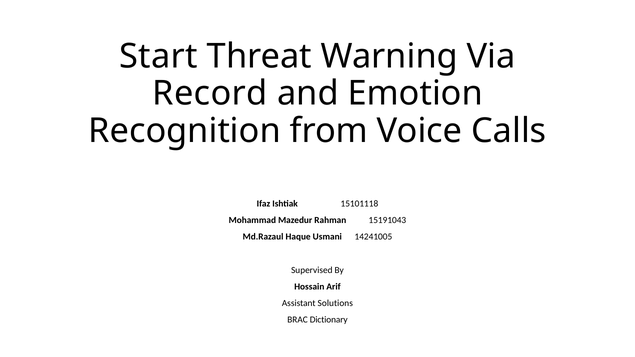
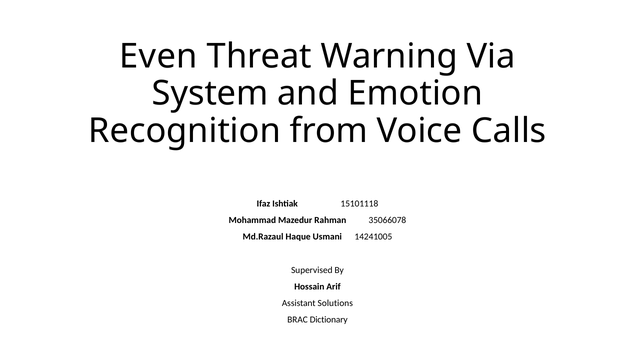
Start: Start -> Even (158, 56)
Record: Record -> System (210, 94)
15191043: 15191043 -> 35066078 (387, 220)
